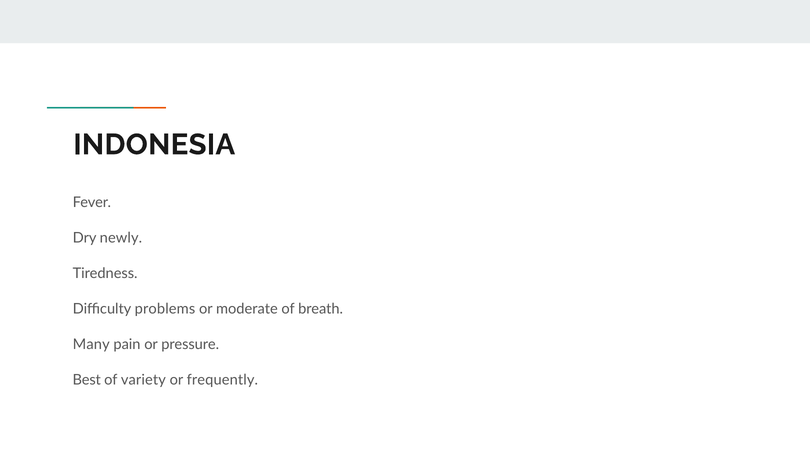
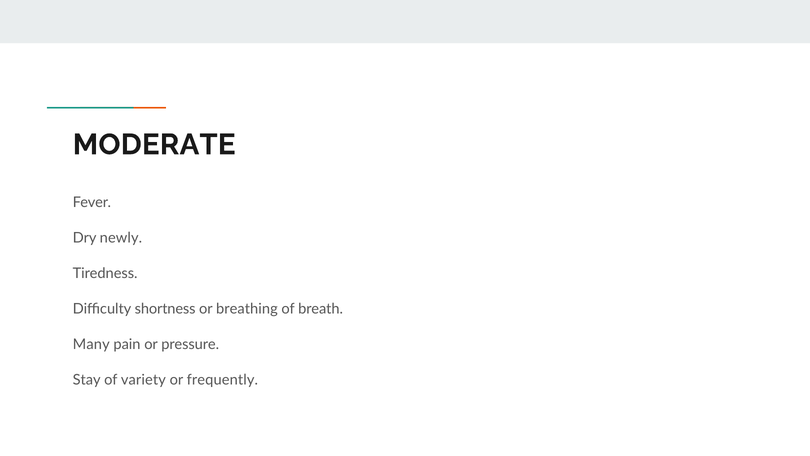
INDONESIA: INDONESIA -> MODERATE (154, 145)
problems: problems -> shortness (165, 309)
moderate: moderate -> breathing (247, 309)
Best: Best -> Stay (87, 380)
